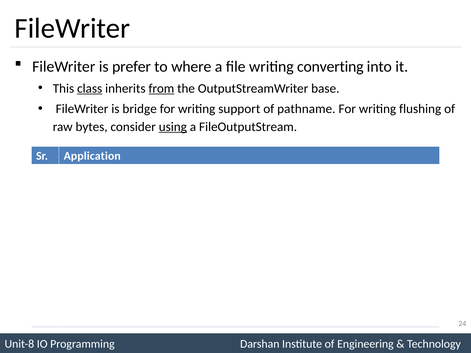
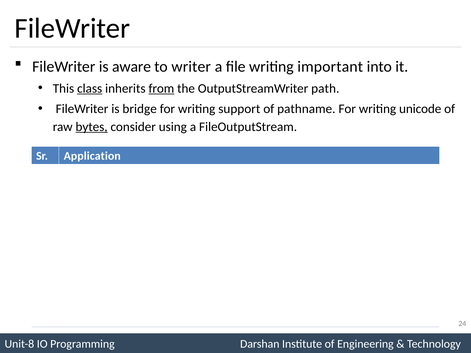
prefer: prefer -> aware (132, 67)
where: where -> writer (191, 67)
converting: converting -> important (330, 67)
OutputStreamWriter base: base -> path (325, 88)
flushing: flushing -> unicode (420, 109)
bytes underline: none -> present (92, 127)
using underline: present -> none (173, 127)
